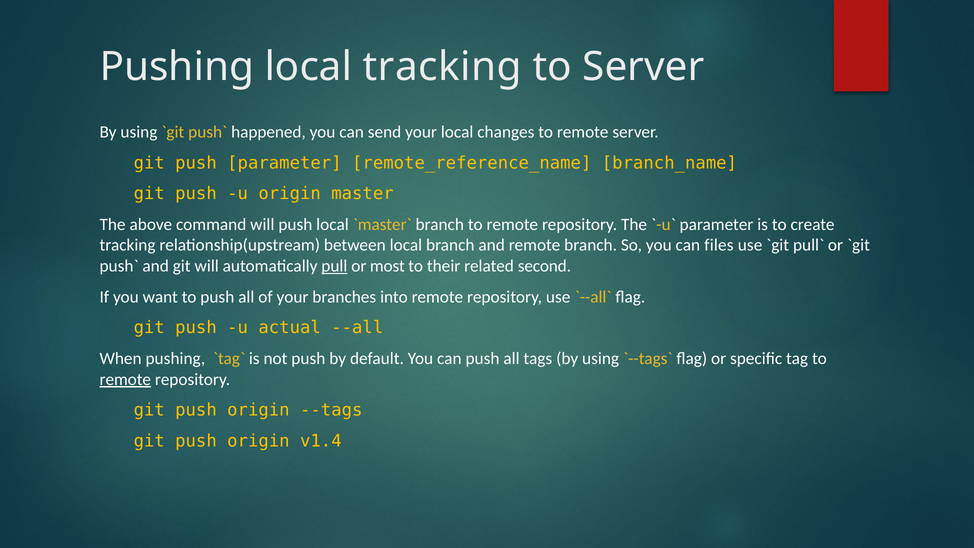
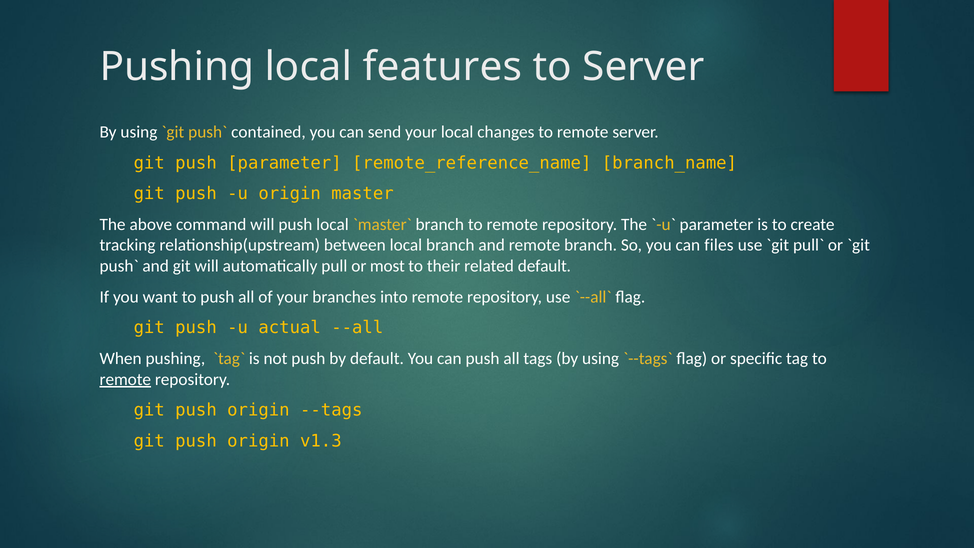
local tracking: tracking -> features (442, 67)
happened: happened -> contained (268, 132)
pull underline: present -> none (334, 266)
related second: second -> default (544, 266)
v1.4: v1.4 -> v1.3 (321, 441)
